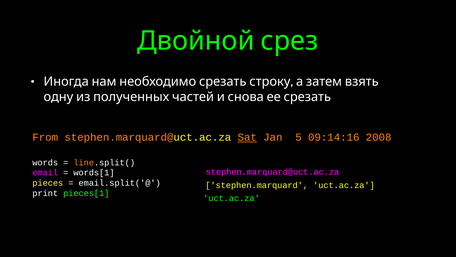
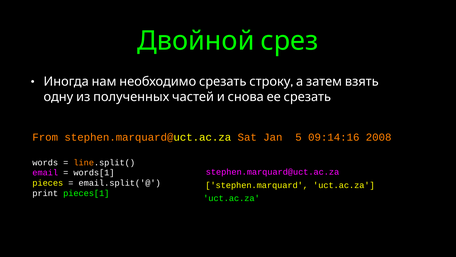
Sat underline: present -> none (247, 137)
